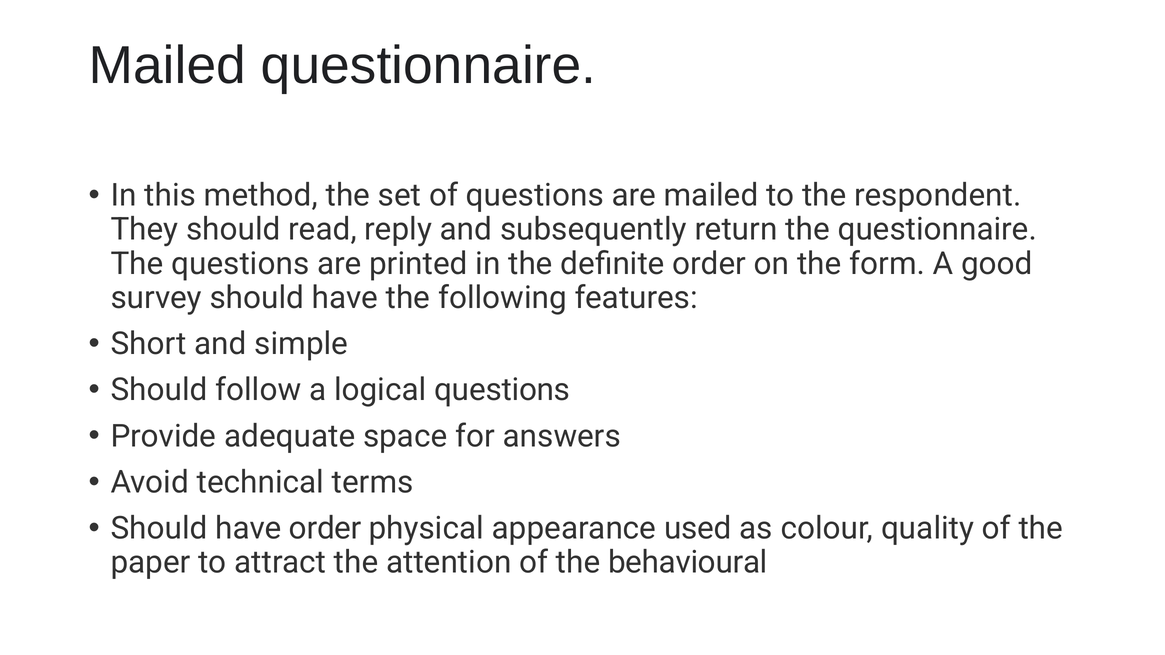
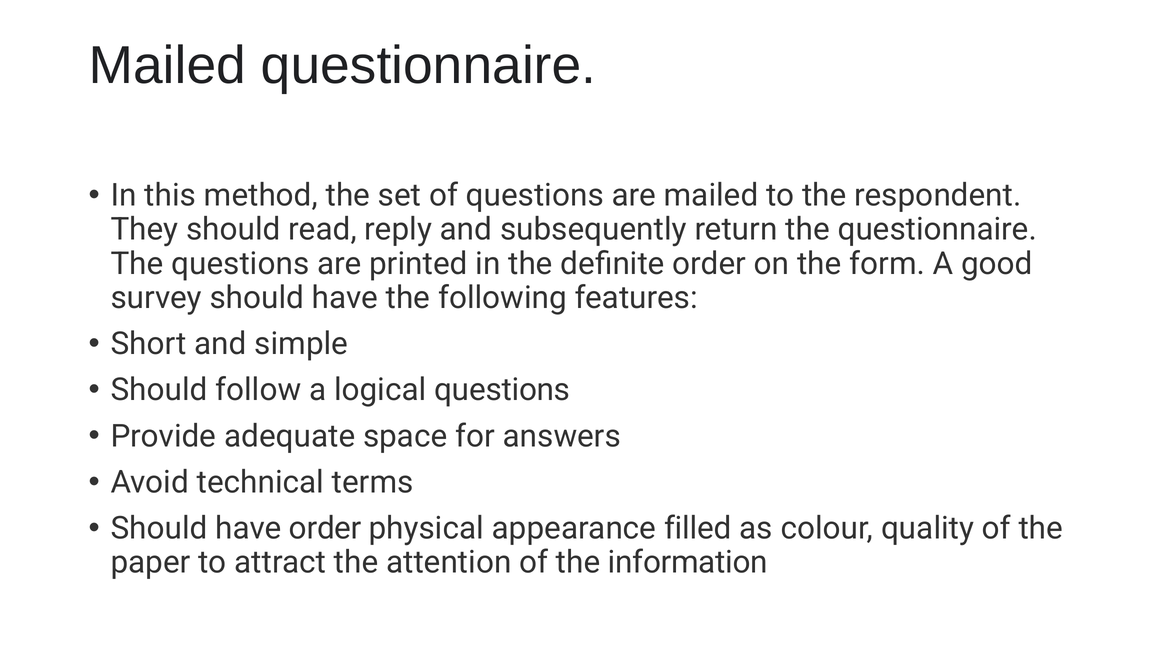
used: used -> filled (698, 529)
behavioural: behavioural -> information (688, 563)
